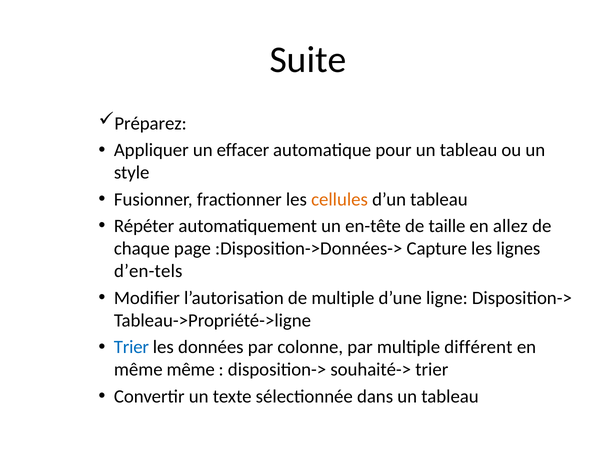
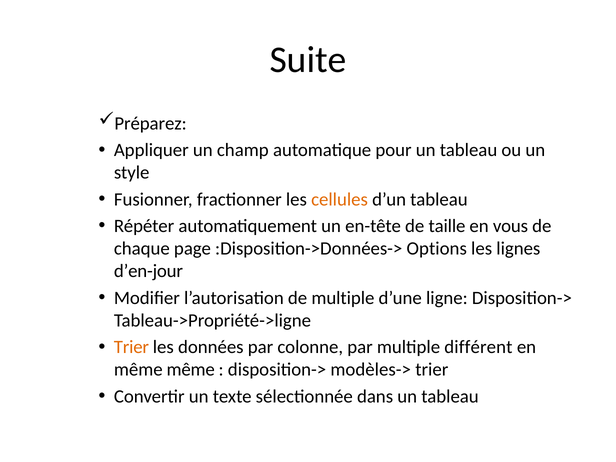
effacer: effacer -> champ (243, 150)
allez: allez -> vous (510, 226)
Capture: Capture -> Options (437, 249)
d’en-tels: d’en-tels -> d’en-jour (148, 271)
Trier colour: blue -> orange (131, 347)
souhaité->: souhaité-> -> modèles-> (371, 370)
